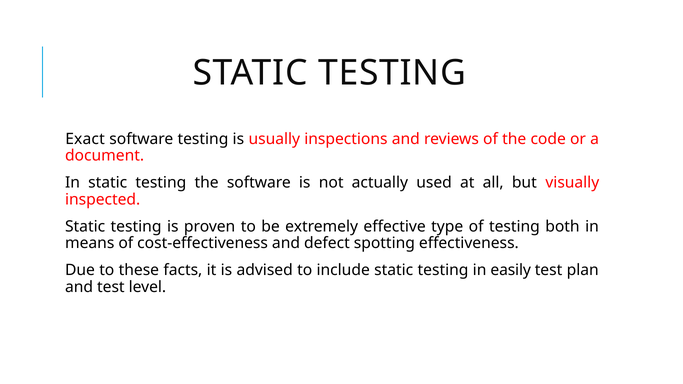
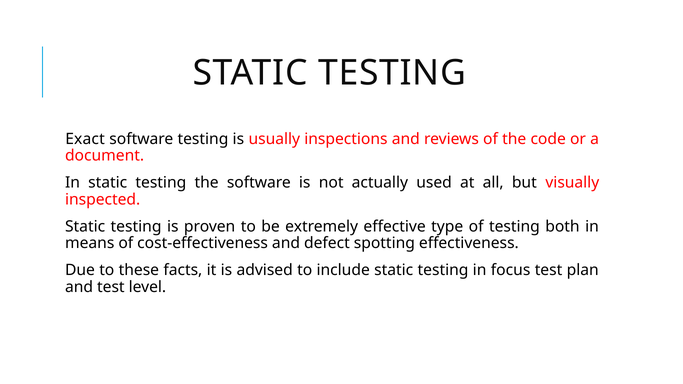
easily: easily -> focus (511, 270)
